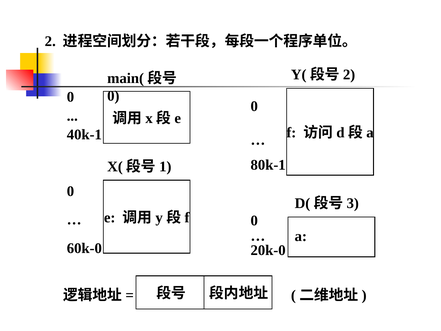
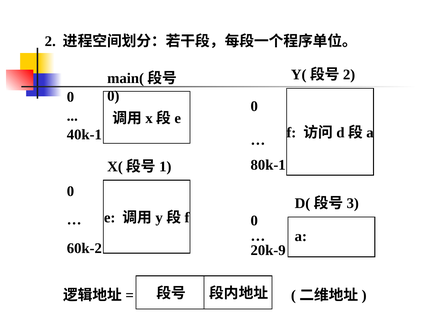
60k-0: 60k-0 -> 60k-2 (84, 248)
20k-0: 20k-0 -> 20k-9 (268, 250)
